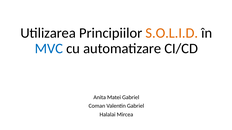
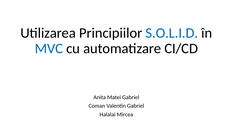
S.O.L.I.D colour: orange -> blue (172, 33)
